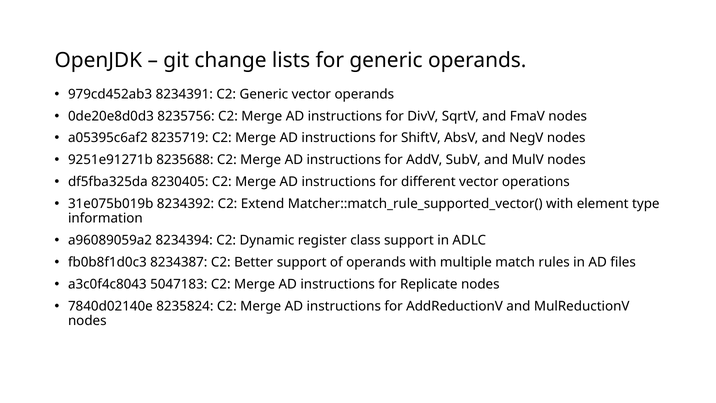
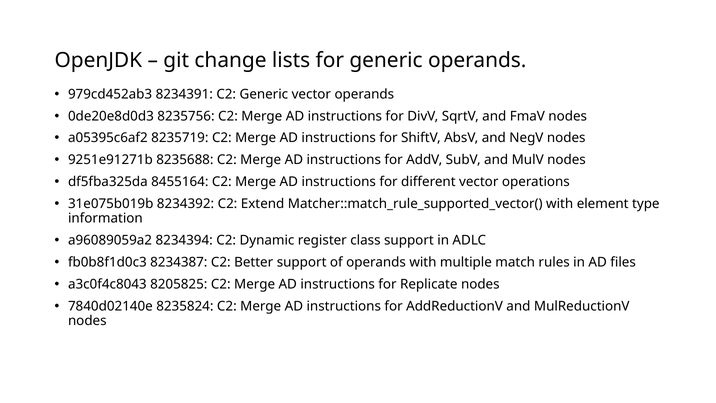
8230405: 8230405 -> 8455164 (180, 182)
5047183: 5047183 -> 8205825 (179, 284)
